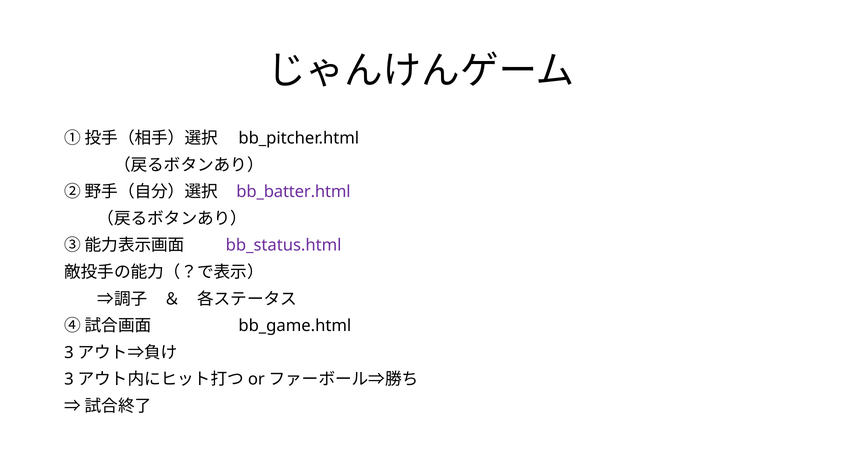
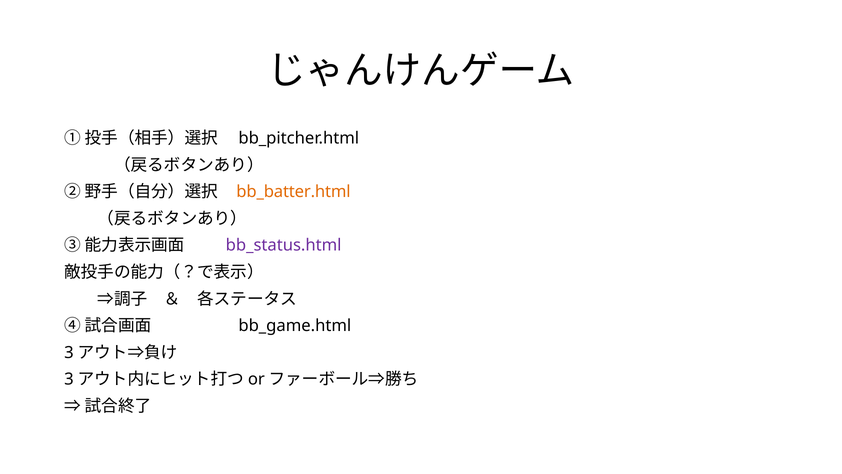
bb_batter.html colour: purple -> orange (293, 192)
